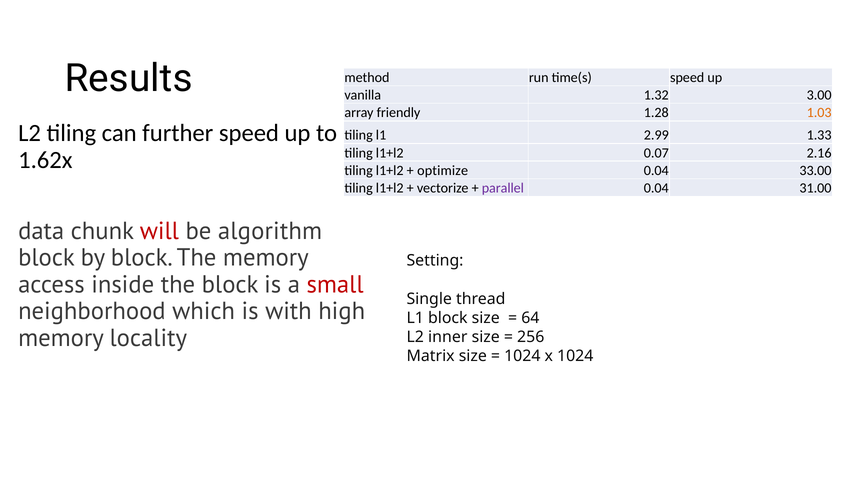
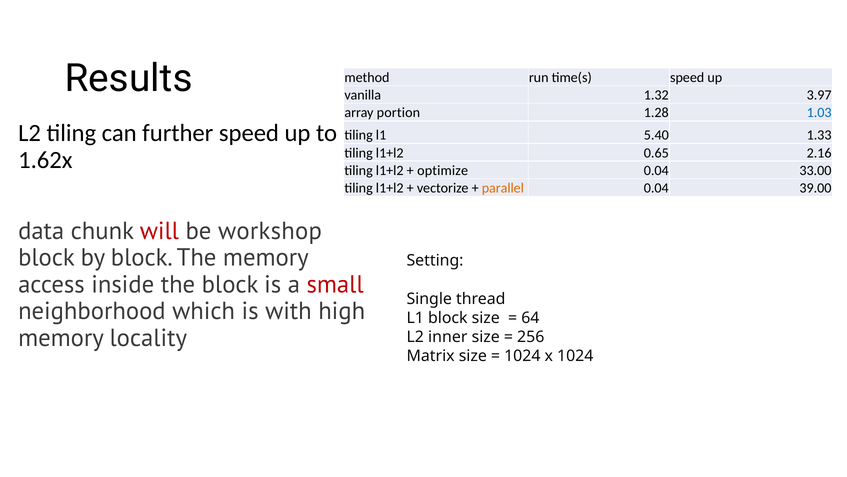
3.00: 3.00 -> 3.97 (819, 95)
friendly: friendly -> portion (398, 113)
1.03 colour: orange -> blue (819, 113)
2.99: 2.99 -> 5.40 (656, 135)
0.07: 0.07 -> 0.65 (656, 153)
parallel colour: purple -> orange (503, 188)
31.00: 31.00 -> 39.00 (815, 188)
algorithm: algorithm -> workshop (270, 231)
